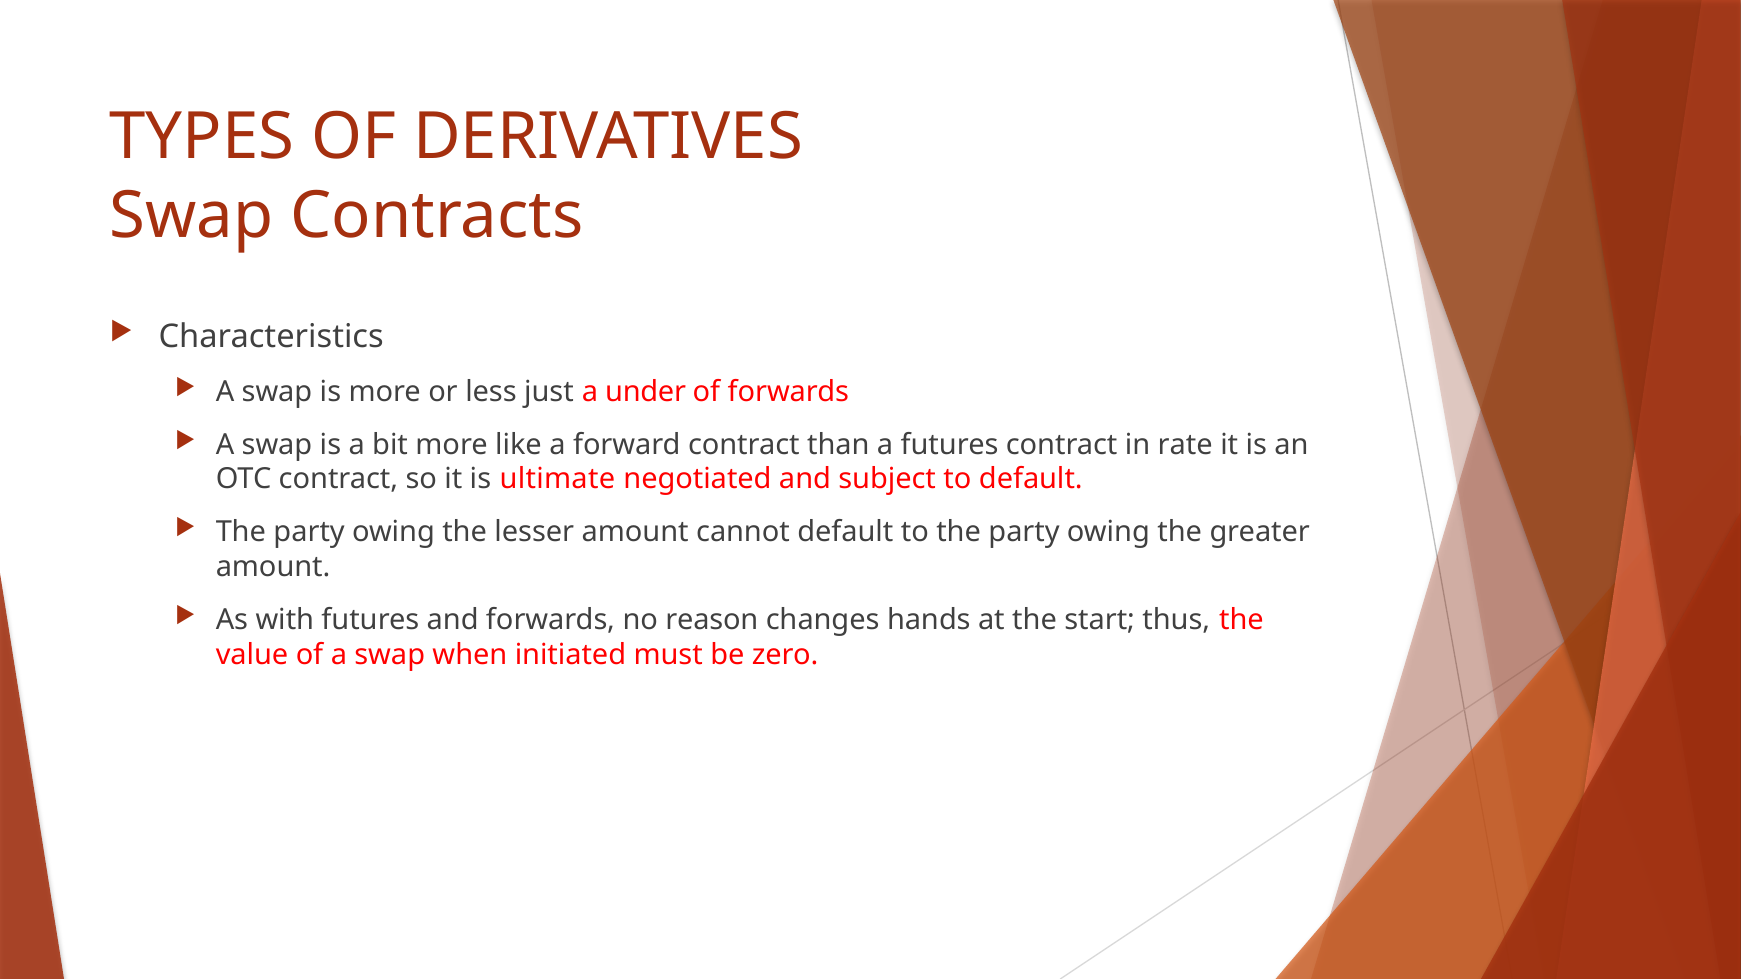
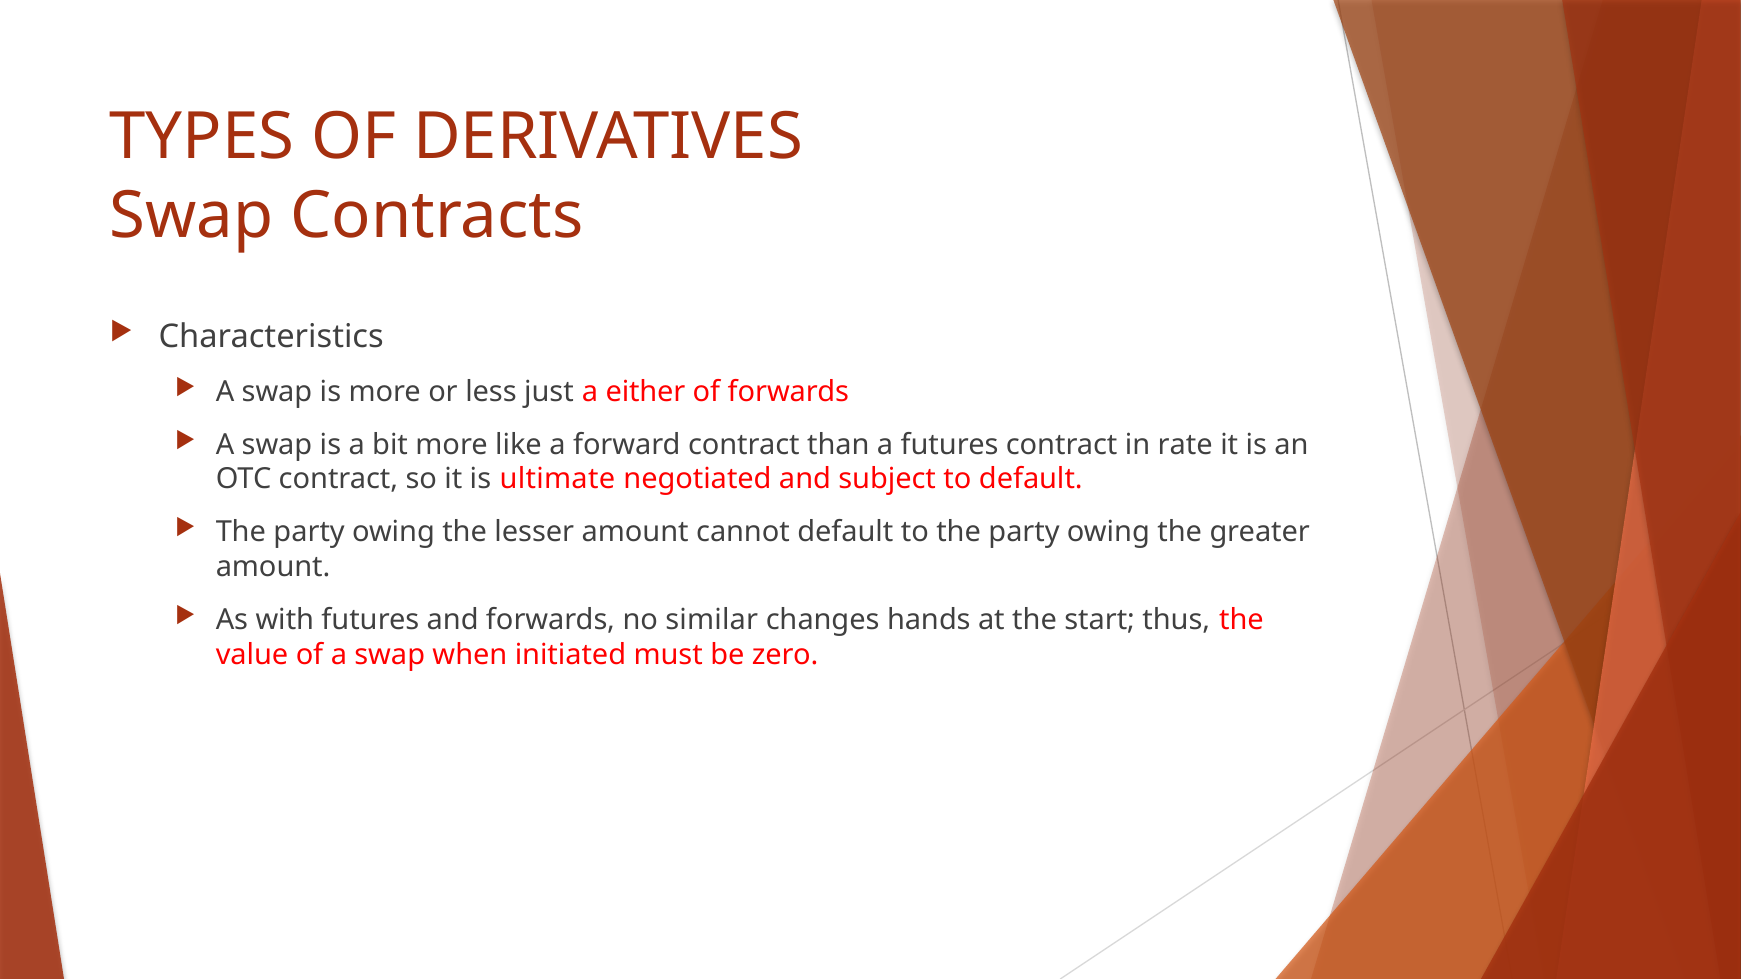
under: under -> either (645, 392)
reason: reason -> similar (712, 620)
